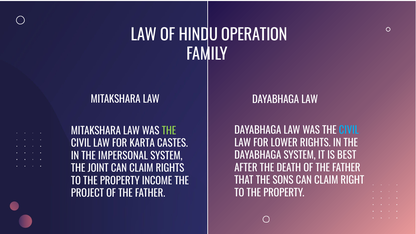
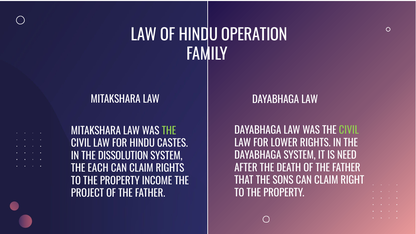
CIVIL colour: light blue -> light green (349, 131)
FOR KARTA: KARTA -> HINDU (142, 143)
BEST: BEST -> NEED (347, 155)
IMPERSONAL: IMPERSONAL -> DISSOLUTION (123, 156)
JOINT: JOINT -> EACH (98, 168)
